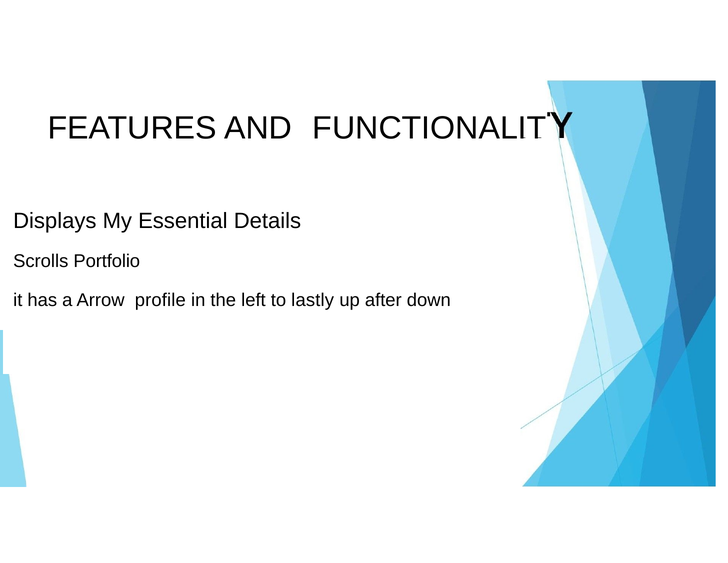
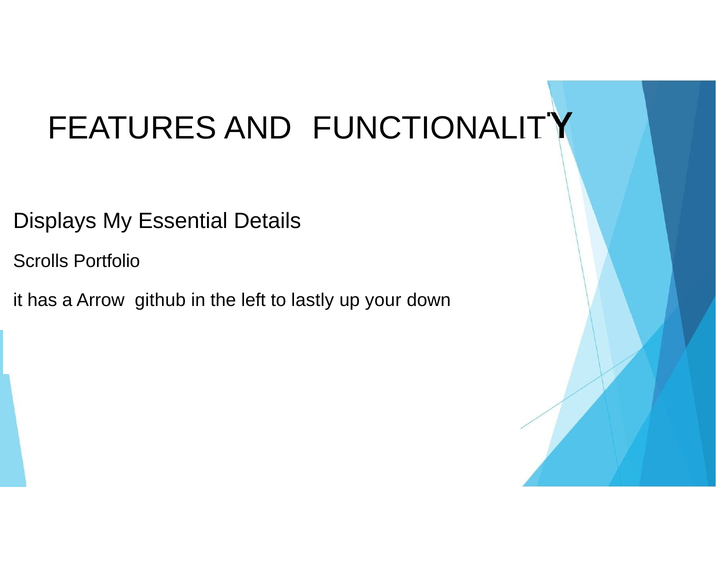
profile: profile -> github (160, 300)
after: after -> your (383, 300)
